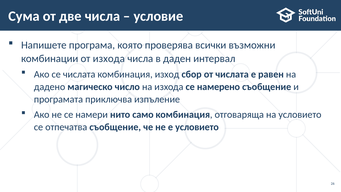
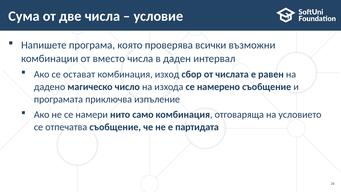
от изхода: изхода -> вместо (109, 58)
се числата: числата -> остават (79, 74)
е условието: условието -> партидата (197, 127)
